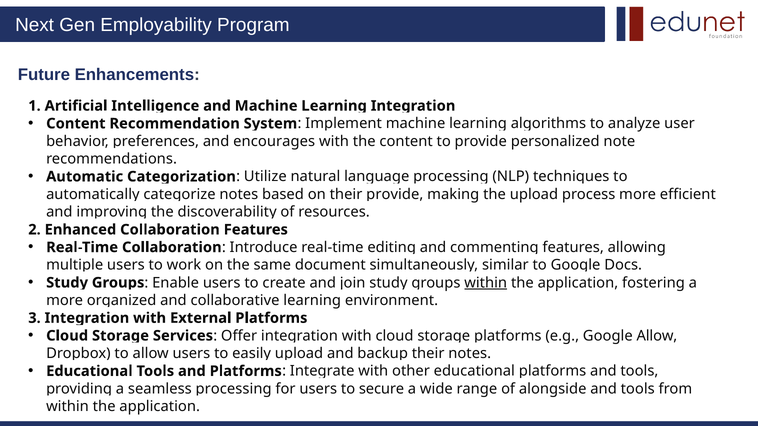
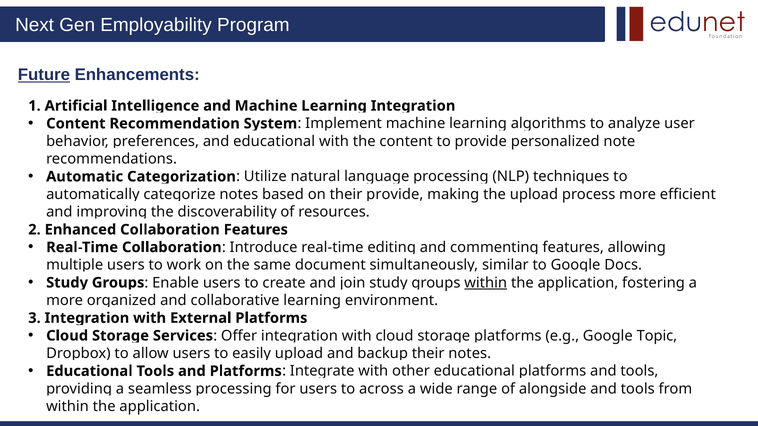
Future underline: none -> present (44, 75)
and encourages: encourages -> educational (274, 141)
Google Allow: Allow -> Topic (657, 336)
secure: secure -> across (381, 389)
